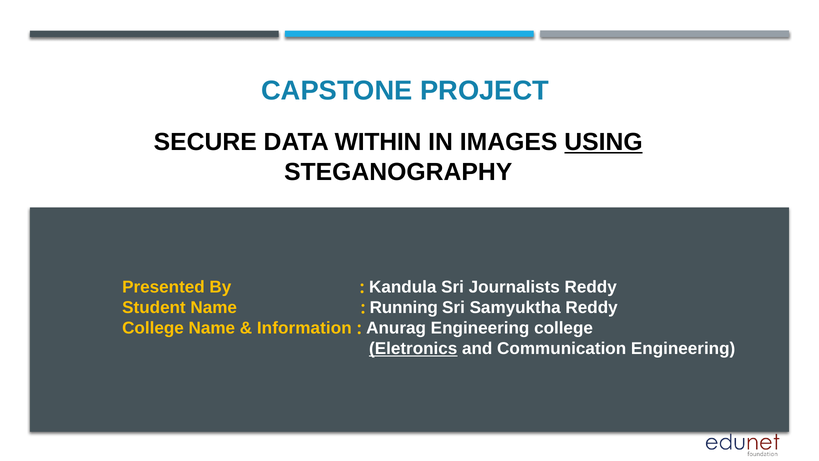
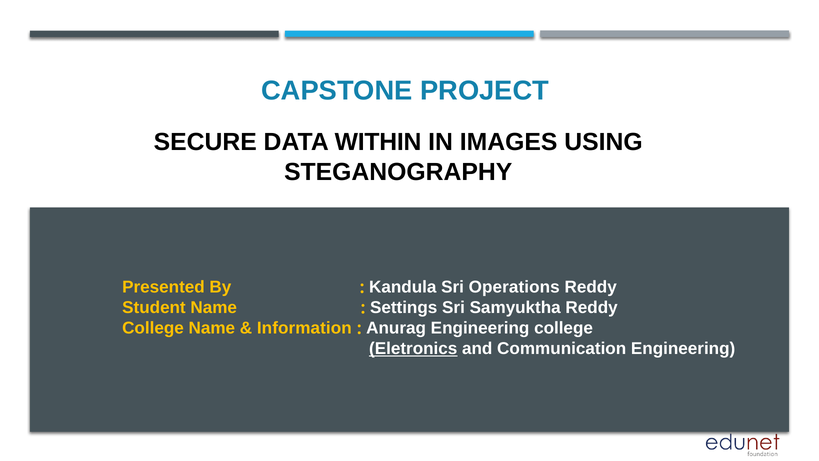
USING underline: present -> none (603, 142)
Journalists: Journalists -> Operations (514, 287)
Running: Running -> Settings (404, 308)
